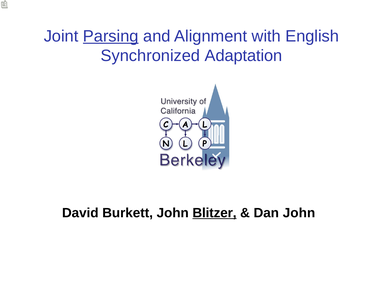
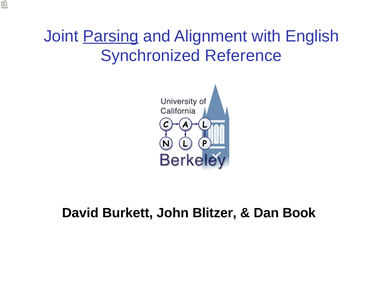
Adaptation: Adaptation -> Reference (243, 56)
Blitzer underline: present -> none (214, 213)
Dan John: John -> Book (299, 213)
